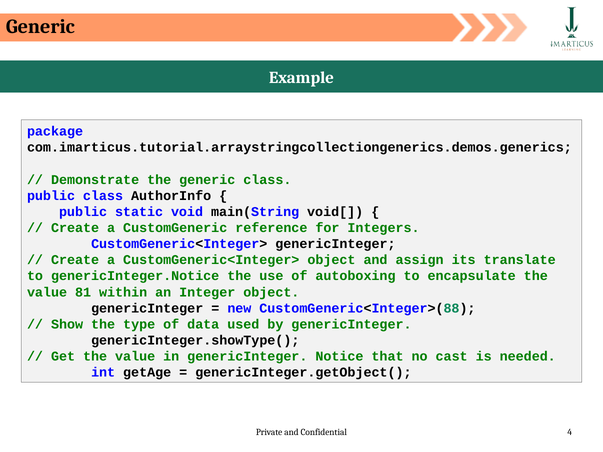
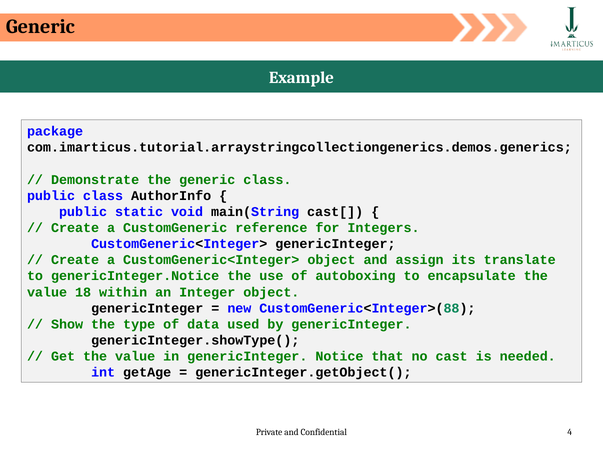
void[: void[ -> cast[ (335, 212)
81: 81 -> 18 (83, 292)
